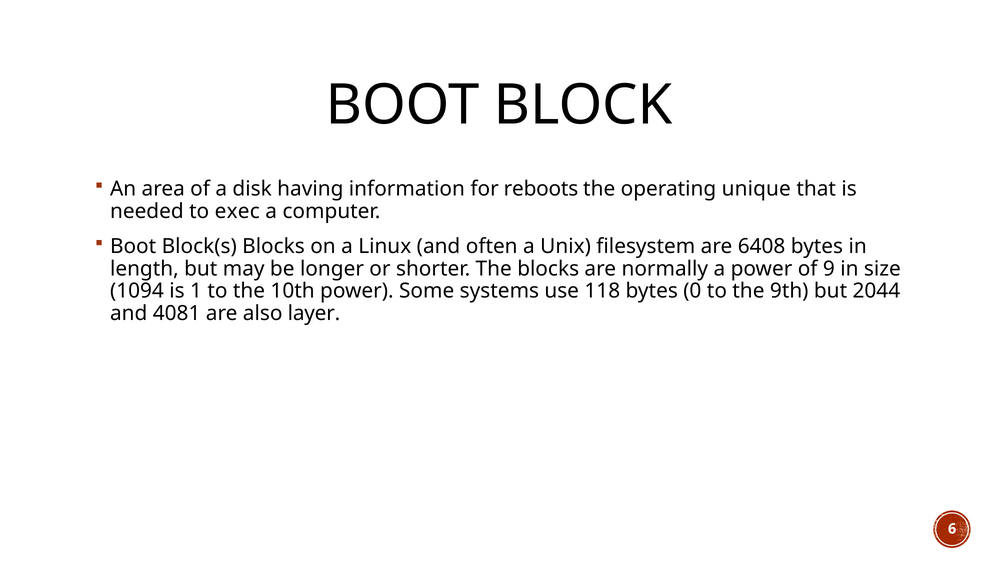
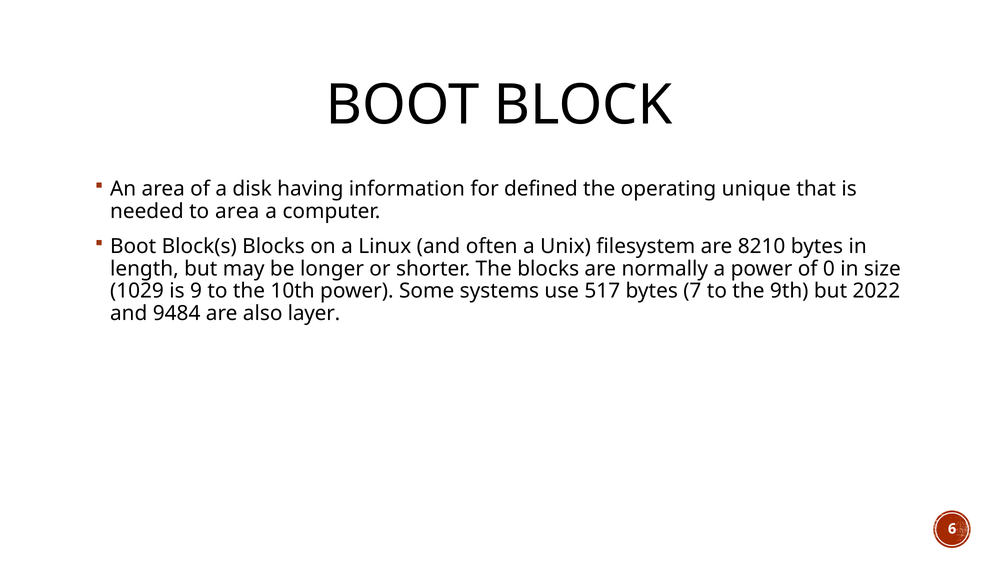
reboots: reboots -> defined (541, 189)
to exec: exec -> area (237, 211)
6408: 6408 -> 8210 (762, 246)
9: 9 -> 0 (829, 268)
1094: 1094 -> 1029 (137, 291)
1: 1 -> 9 (196, 291)
118: 118 -> 517 (602, 291)
0: 0 -> 7 (692, 291)
2044: 2044 -> 2022 (876, 291)
4081: 4081 -> 9484 (177, 313)
